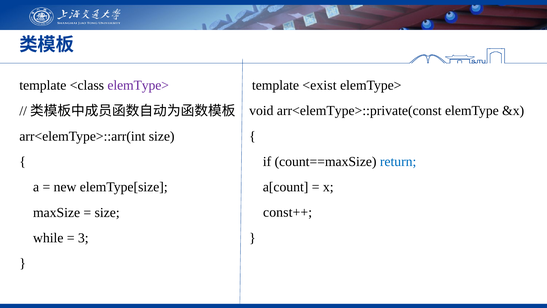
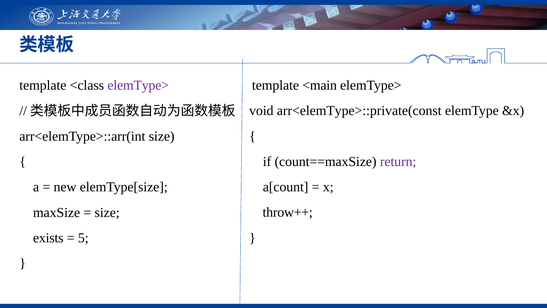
<exist: <exist -> <main (320, 85)
return colour: blue -> purple (398, 161)
const++: const++ -> throw++ (288, 212)
while: while -> exists (48, 238)
3: 3 -> 5 (83, 238)
